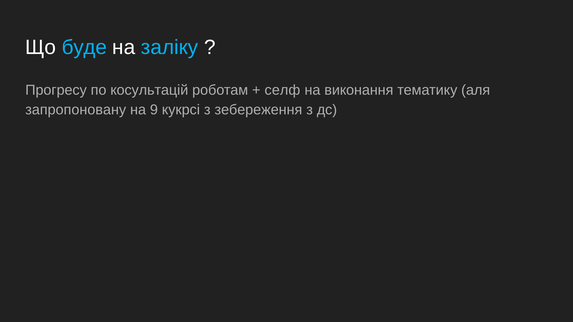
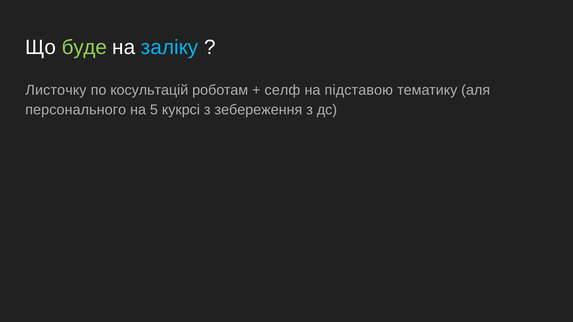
буде colour: light blue -> light green (84, 47)
Прогресу: Прогресу -> Листочку (56, 90)
виконання: виконання -> підставою (359, 90)
запропоновану: запропоновану -> персонального (76, 110)
9: 9 -> 5 (154, 110)
